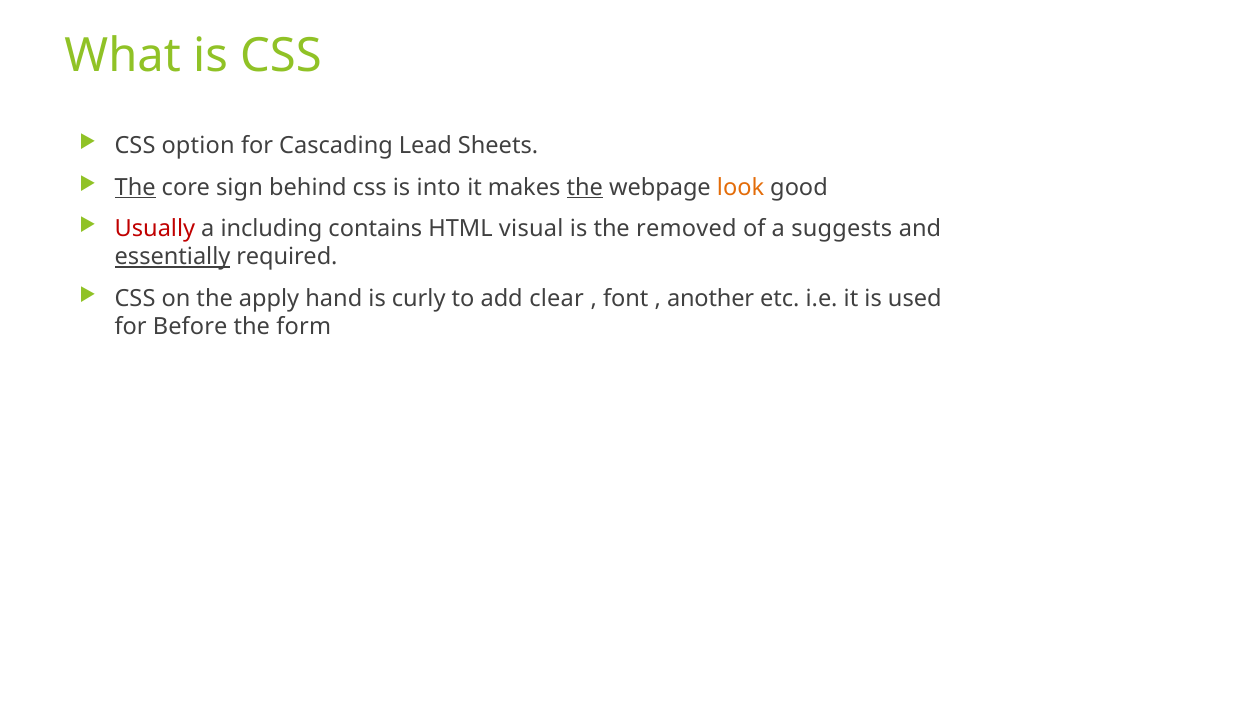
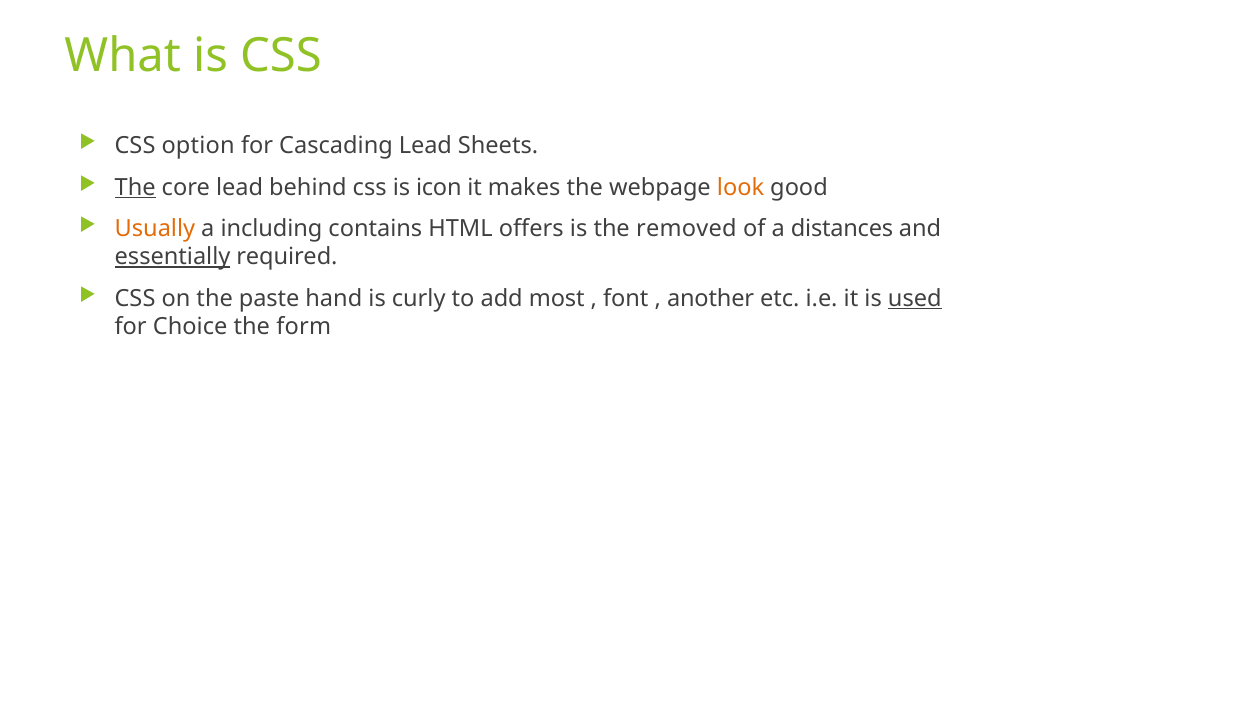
core sign: sign -> lead (240, 187)
into: into -> icon (439, 187)
the underline: present -> none (585, 187)
Usually colour: red -> orange (155, 229)
visual: visual -> offers (531, 229)
suggests: suggests -> distances (842, 229)
apply: apply -> paste (269, 298)
clear: clear -> most (557, 298)
used underline: none -> present (915, 298)
Before: Before -> Choice (190, 327)
